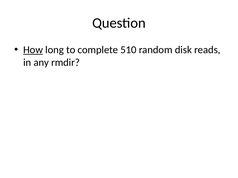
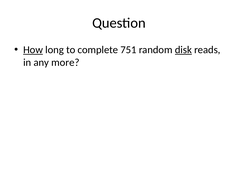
510: 510 -> 751 (128, 50)
disk underline: none -> present (183, 50)
rmdir: rmdir -> more (65, 63)
